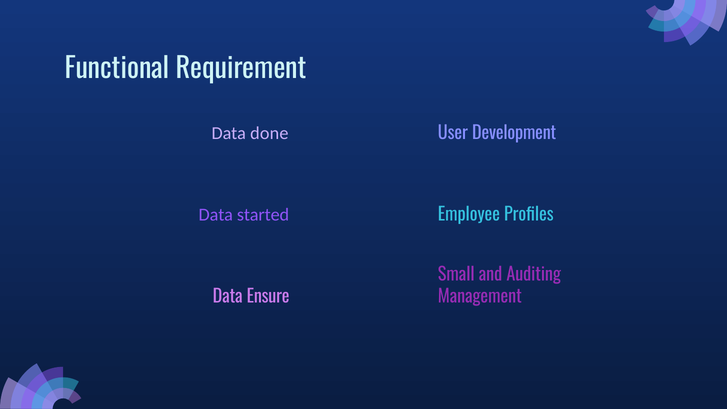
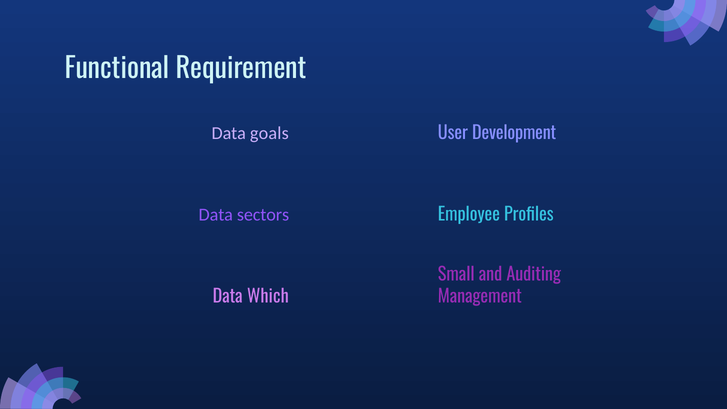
done: done -> goals (269, 133)
started: started -> sectors (263, 215)
Ensure: Ensure -> Which (268, 297)
